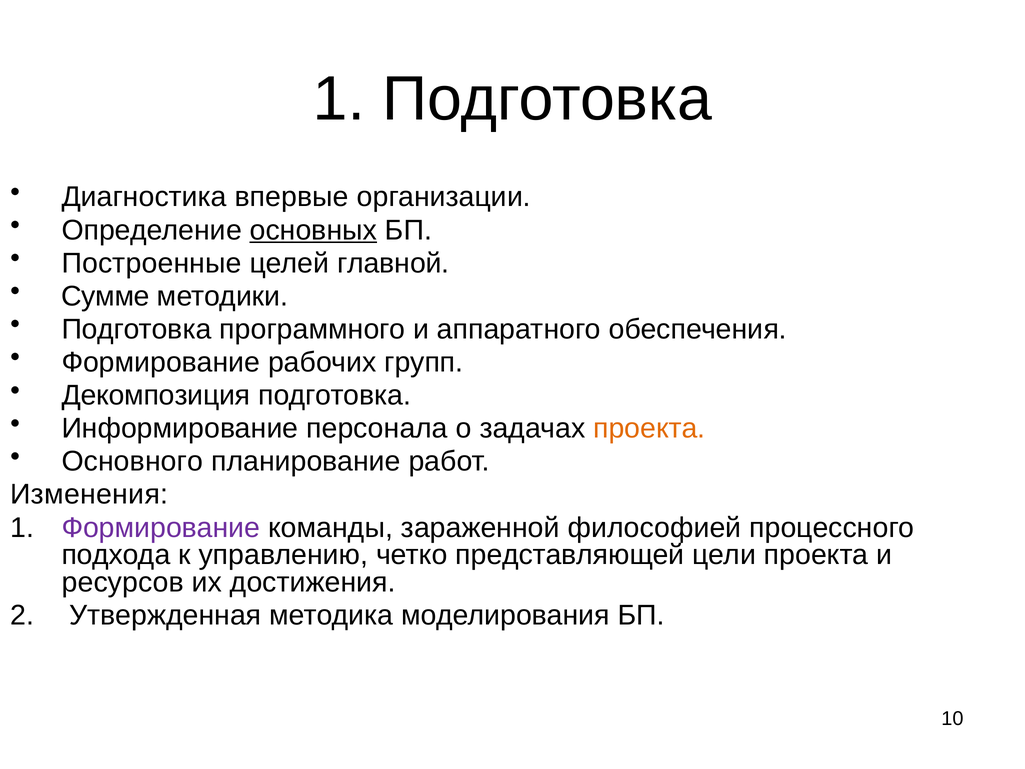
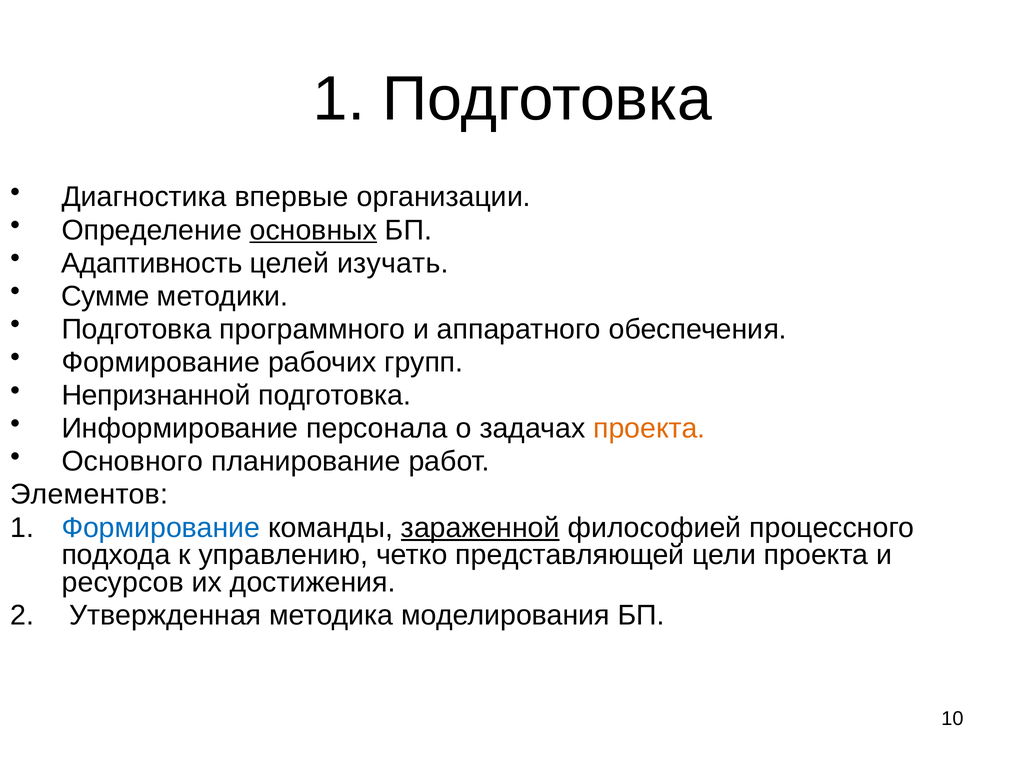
Построенные: Построенные -> Адаптивность (152, 263)
главной: главной -> изучать (393, 263)
Декомпозиция: Декомпозиция -> Непризнанной (156, 395)
Изменения: Изменения -> Элементов (89, 494)
Формирование colour: purple -> blue (161, 527)
зараженной underline: none -> present (480, 527)
